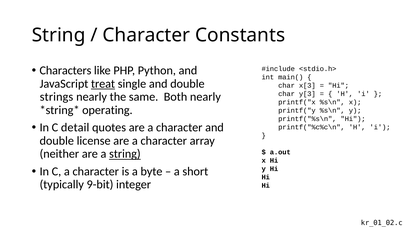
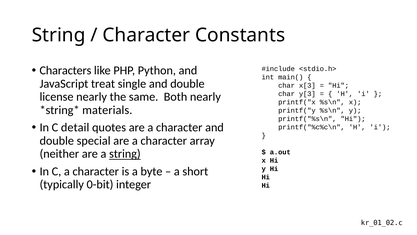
treat underline: present -> none (103, 84)
strings: strings -> license (57, 97)
operating: operating -> materials (107, 110)
license: license -> special (94, 141)
9-bit: 9-bit -> 0-bit (100, 184)
